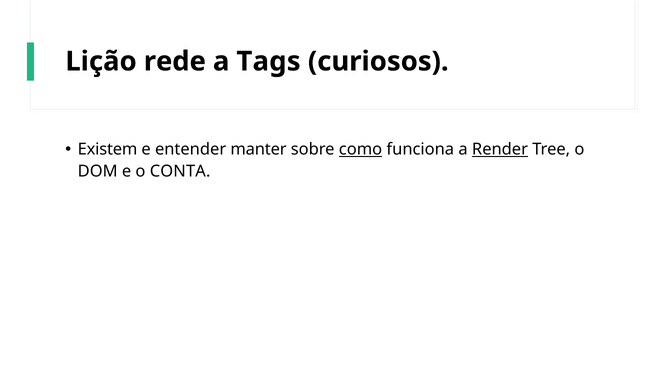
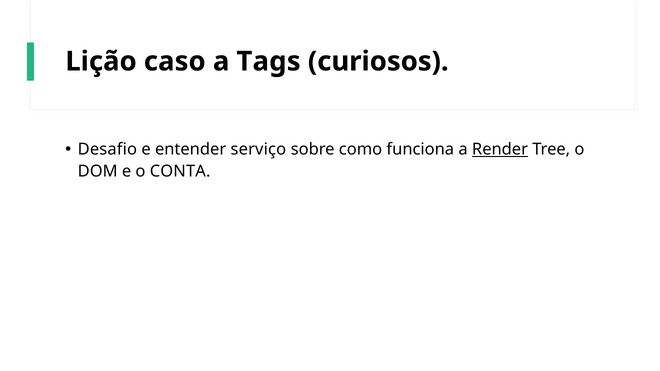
rede: rede -> caso (175, 61)
Existem: Existem -> Desafio (107, 150)
manter: manter -> serviço (258, 150)
como underline: present -> none (361, 150)
